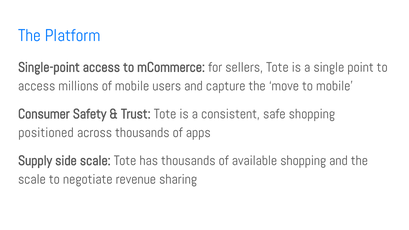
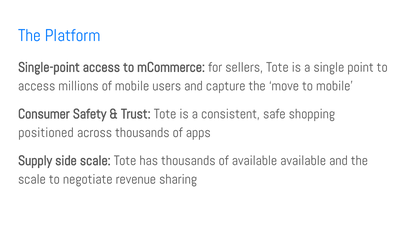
available shopping: shopping -> available (303, 161)
